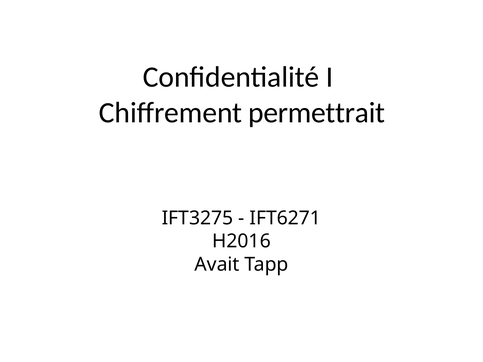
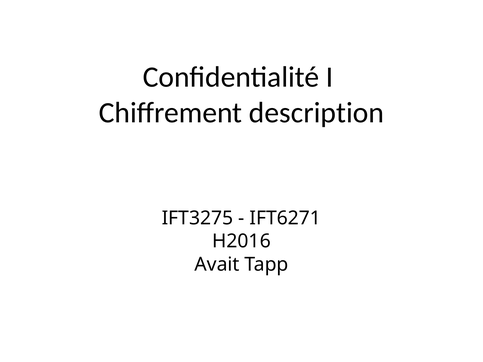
permettrait: permettrait -> description (316, 113)
